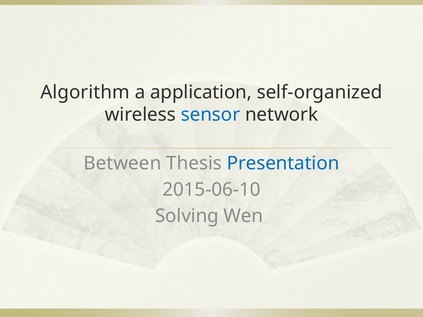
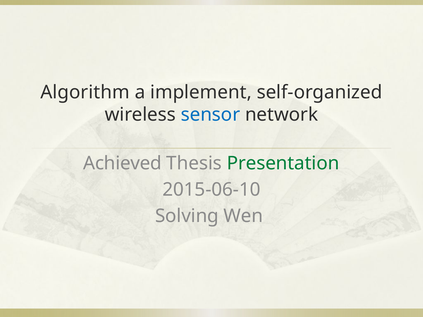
application: application -> implement (201, 92)
Between: Between -> Achieved (123, 163)
Presentation colour: blue -> green (283, 163)
